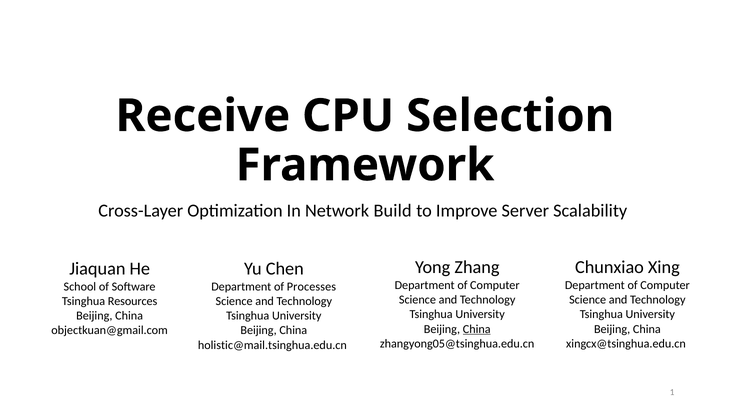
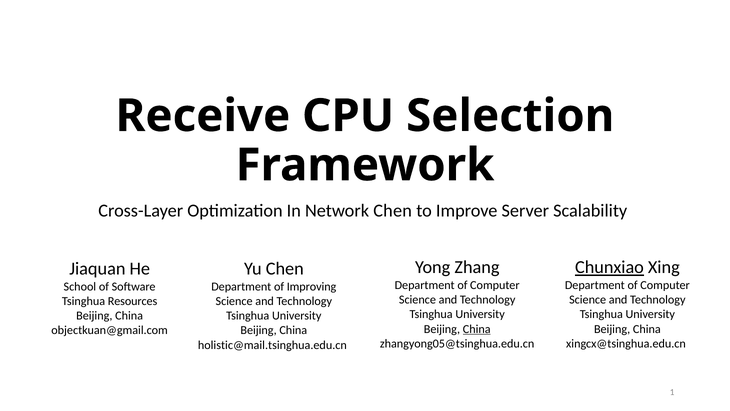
Network Build: Build -> Chen (393, 211)
Chunxiao underline: none -> present (609, 267)
Processes: Processes -> Improving (312, 286)
